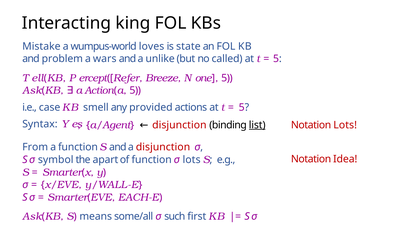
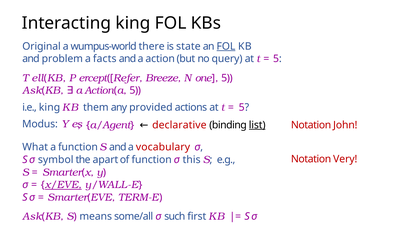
Mistake: Mistake -> Original (42, 46)
loves: loves -> there (152, 46)
FOL underline: none -> present (226, 46)
wars: wars -> facts (105, 59)
unlike: unlike -> action (160, 59)
called: called -> query (227, 59)
i.e case: case -> king (49, 107)
smell: smell -> them (96, 107)
disjunction: disjunction -> declarative (179, 125)
Notation Lots: Lots -> John (345, 125)
Syntax: Syntax -> Modus (40, 124)
From: From -> What (35, 147)
a disjunction: disjunction -> vocabulary (163, 147)
Idea: Idea -> Very (345, 159)
σ lots: lots -> this (192, 160)
x/EVE underline: none -> present (63, 185)
EACH-E: EACH-E -> TERM-E (138, 198)
